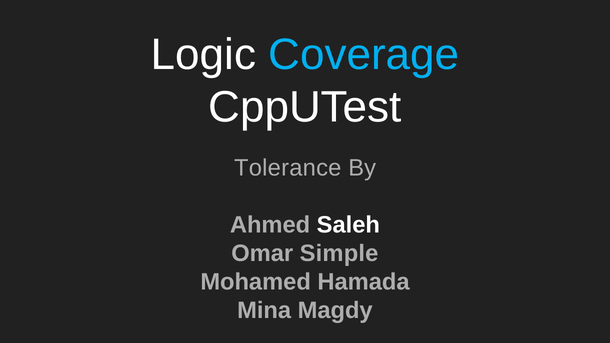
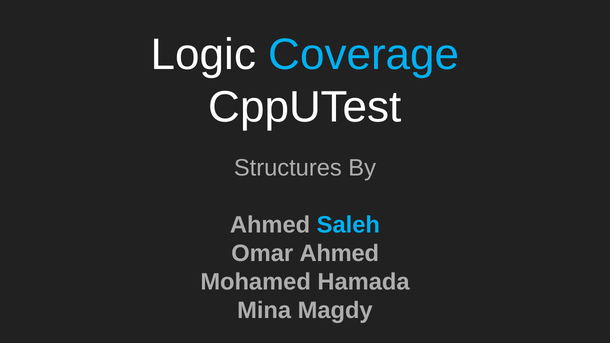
Tolerance: Tolerance -> Structures (288, 168)
Saleh colour: white -> light blue (348, 225)
Omar Simple: Simple -> Ahmed (339, 253)
